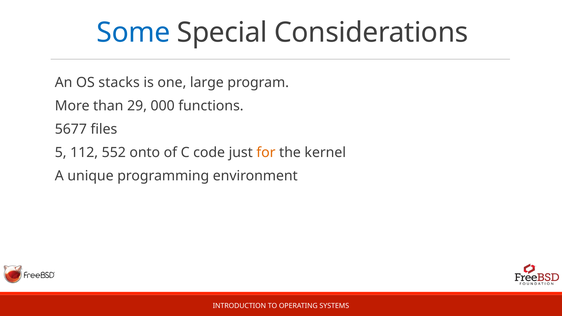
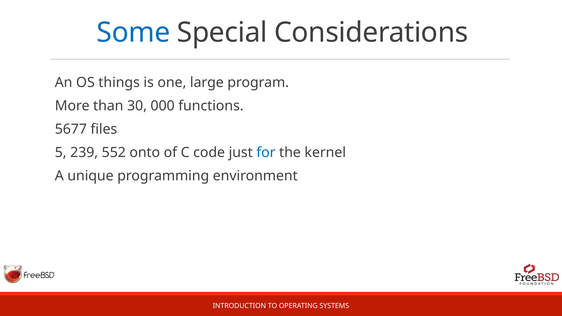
stacks: stacks -> things (119, 83)
29: 29 -> 30 (137, 106)
112: 112 -> 239 (84, 153)
for colour: orange -> blue (266, 153)
